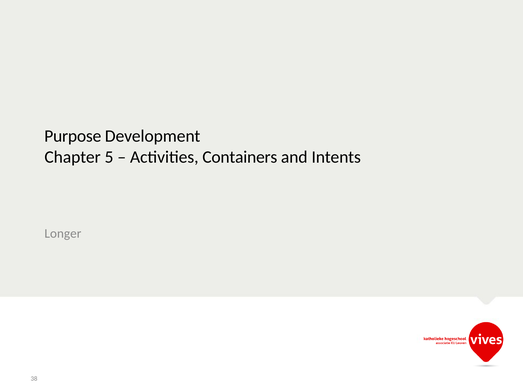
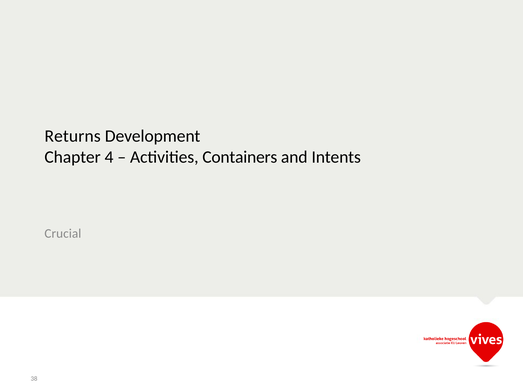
Purpose: Purpose -> Returns (73, 136)
5: 5 -> 4 (109, 157)
Longer: Longer -> Crucial (63, 234)
